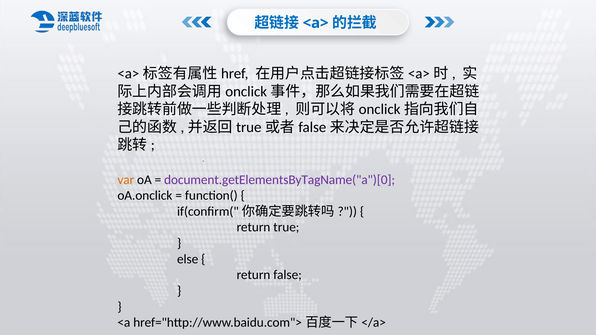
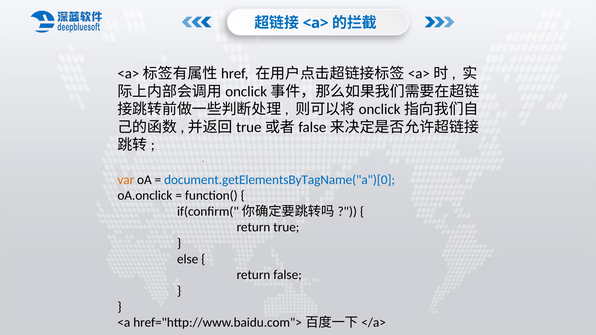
document.getElementsByTagName("a")[0 colour: purple -> blue (280, 180)
